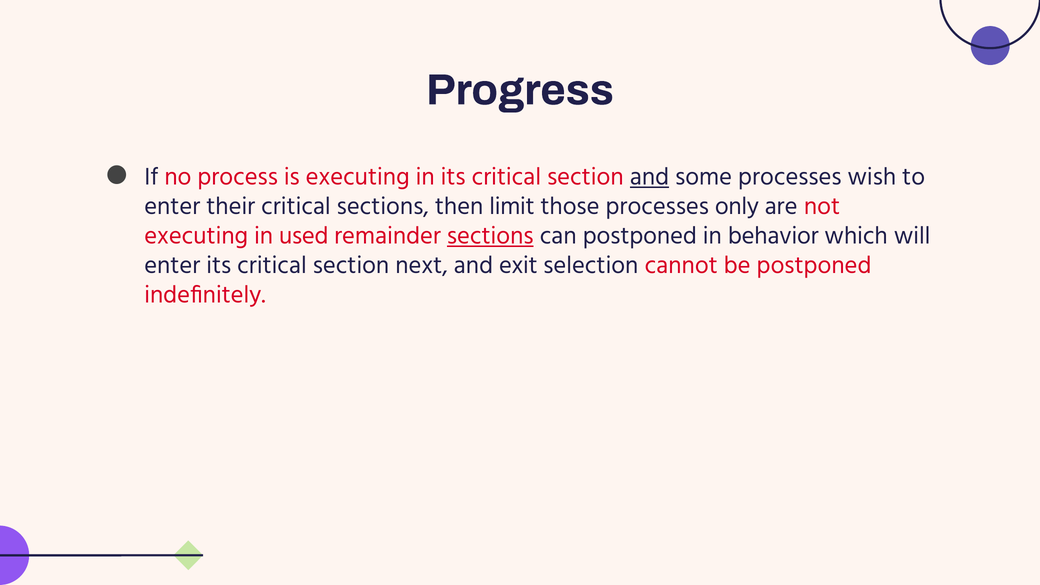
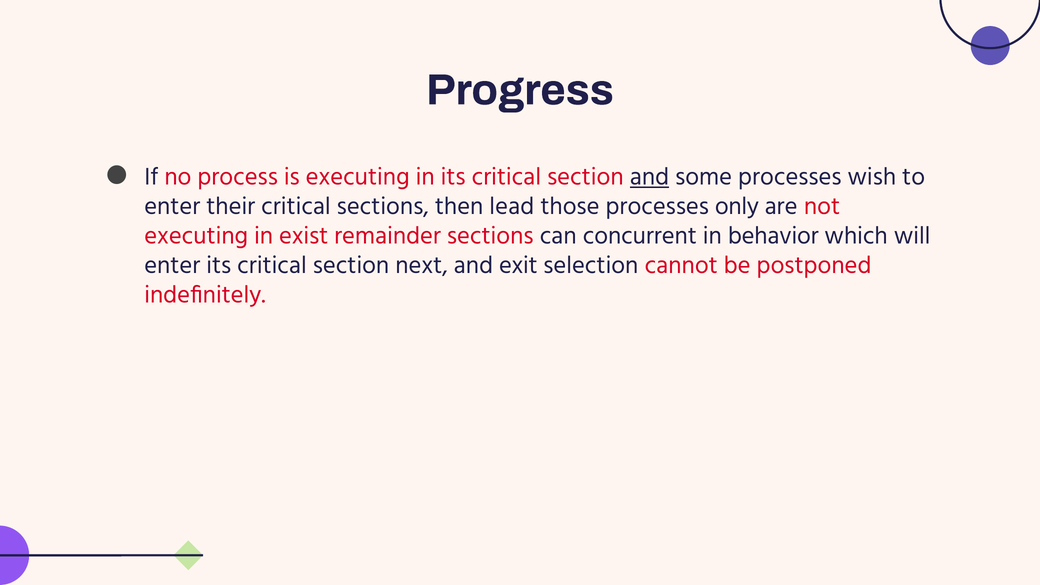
limit: limit -> lead (512, 206)
used: used -> exist (304, 236)
sections underline: present -> none (490, 236)
can postponed: postponed -> concurrent (640, 236)
